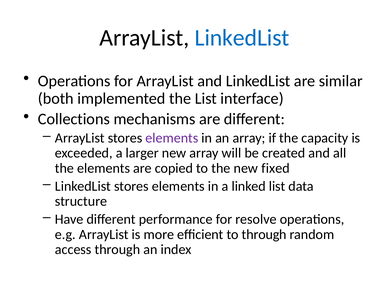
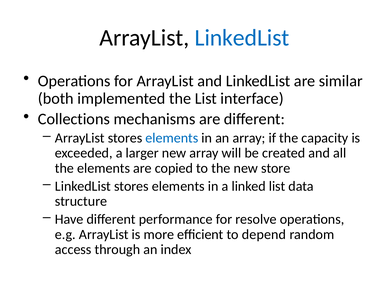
elements colour: purple -> blue (172, 138)
fixed: fixed -> store (276, 168)
to through: through -> depend (264, 234)
